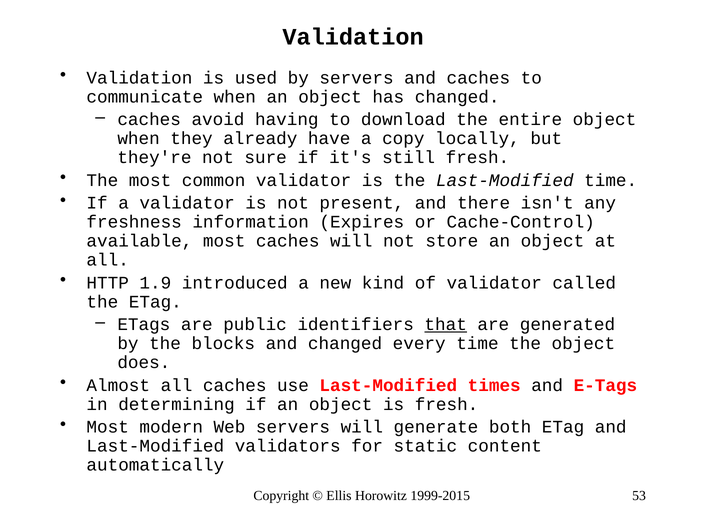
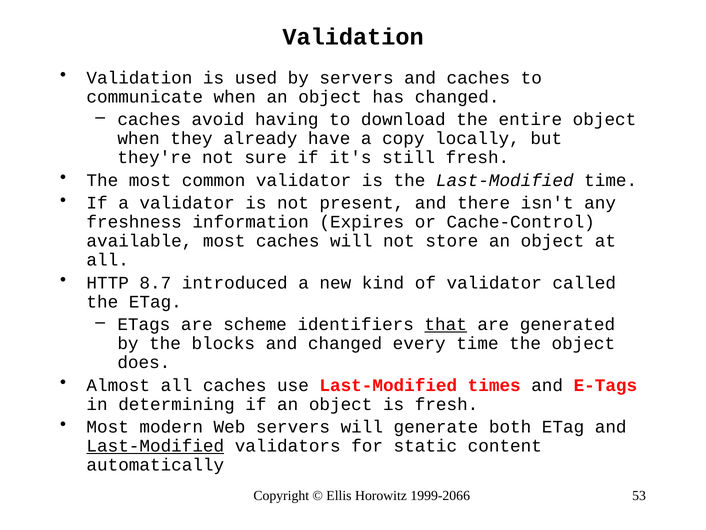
1.9: 1.9 -> 8.7 (155, 282)
public: public -> scheme (255, 324)
Last-Modified underline: none -> present (155, 446)
1999-2015: 1999-2015 -> 1999-2066 (440, 495)
